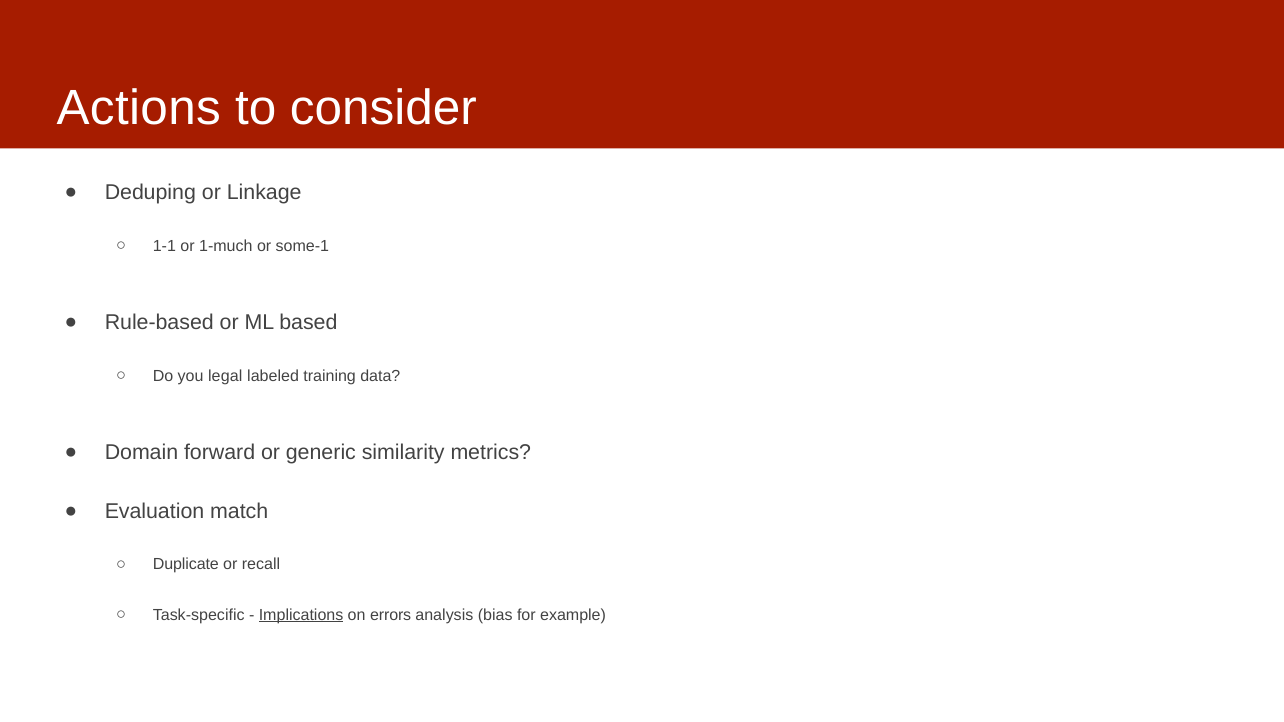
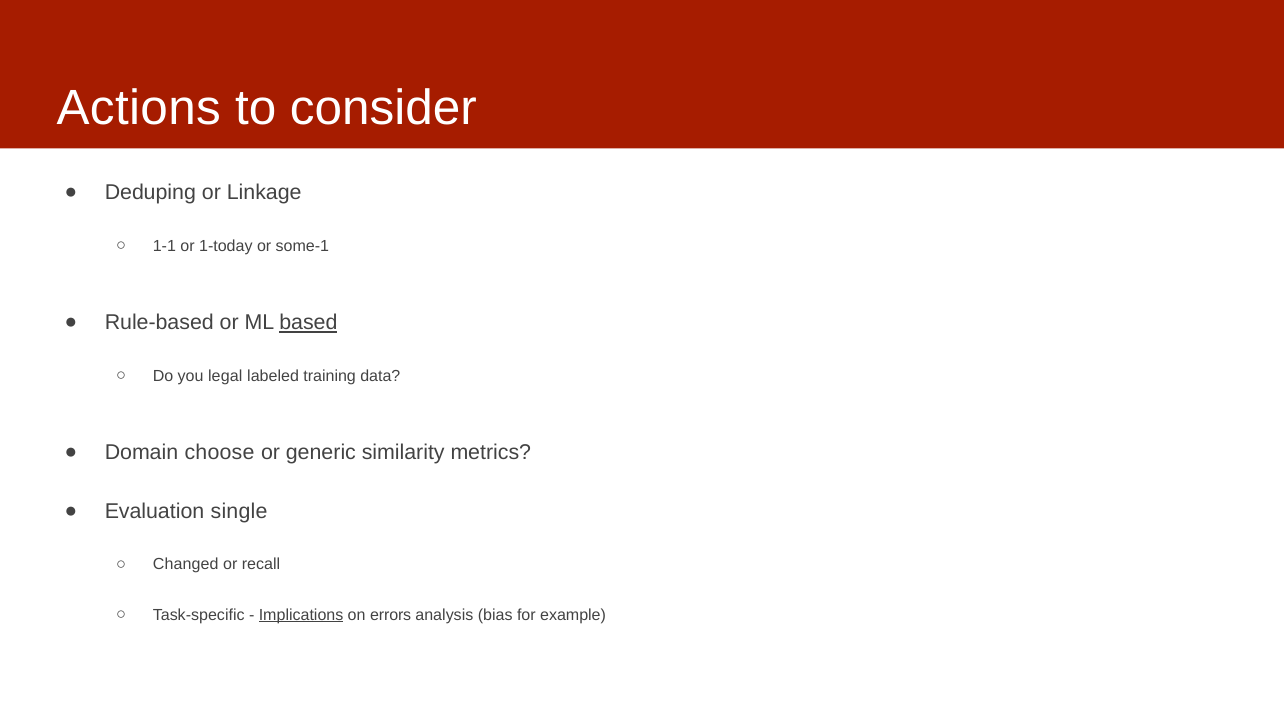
1-much: 1-much -> 1-today (226, 246)
based underline: none -> present (308, 323)
forward: forward -> choose (220, 453)
match: match -> single (239, 512)
Duplicate: Duplicate -> Changed (186, 565)
